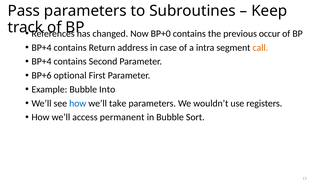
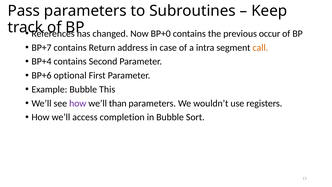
BP+4: BP+4 -> BP+7 (42, 48)
Into: Into -> This (107, 89)
how colour: blue -> purple (78, 103)
take: take -> than (118, 103)
permanent: permanent -> completion (122, 117)
